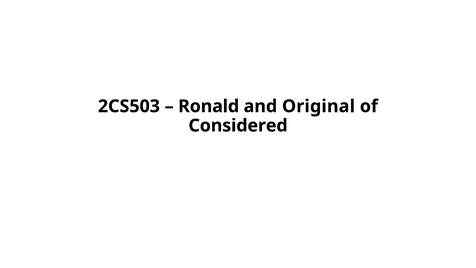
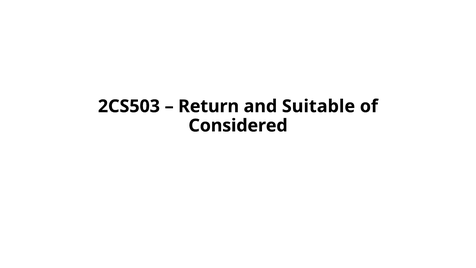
Ronald: Ronald -> Return (209, 106)
Original: Original -> Suitable (318, 106)
